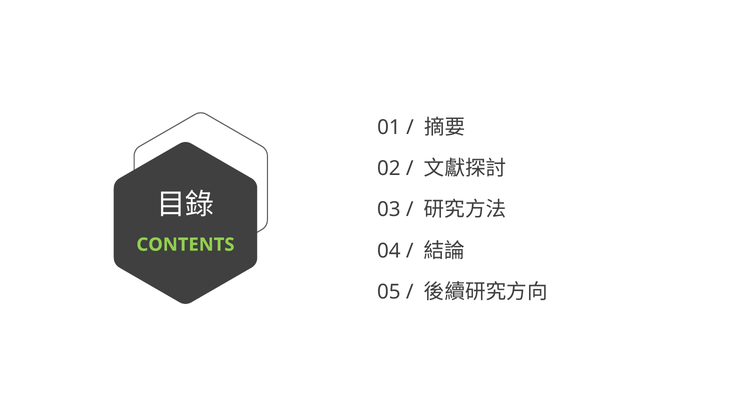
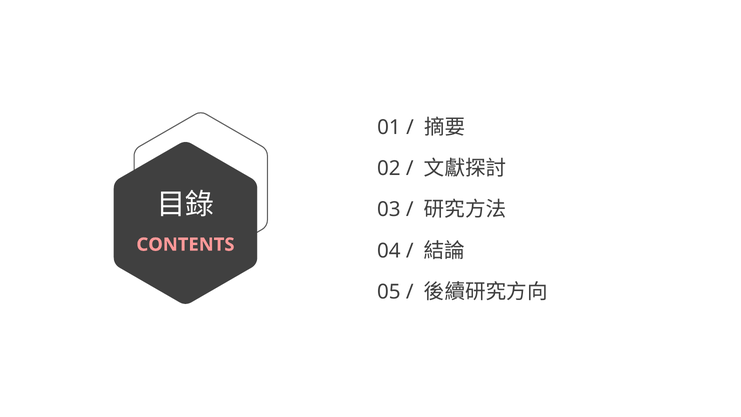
CONTENTS colour: light green -> pink (185, 245)
